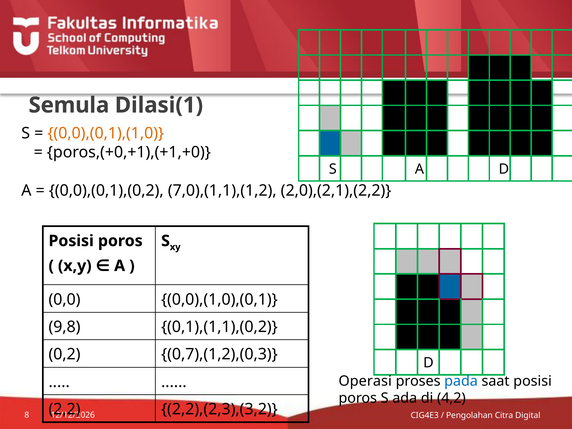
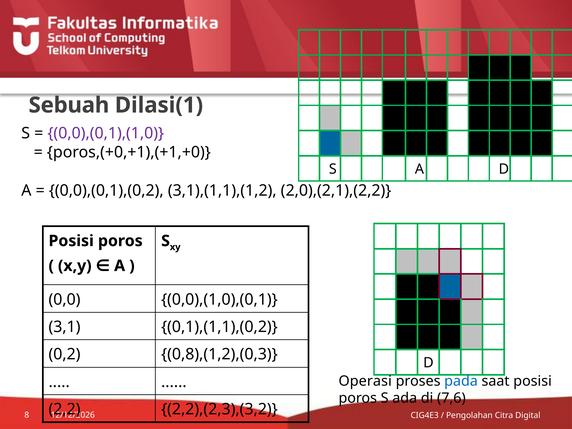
Semula: Semula -> Sebuah (69, 105)
0,0),(0,1),(1,0 colour: orange -> purple (106, 133)
7,0),(1,1),(1,2: 7,0),(1,1),(1,2 -> 3,1),(1,1),(1,2 (222, 191)
9,8: 9,8 -> 3,1 (65, 327)
0,7),(1,2),(0,3: 0,7),(1,2),(0,3 -> 0,8),(1,2),(0,3 (219, 354)
4,2: 4,2 -> 7,6 (451, 398)
